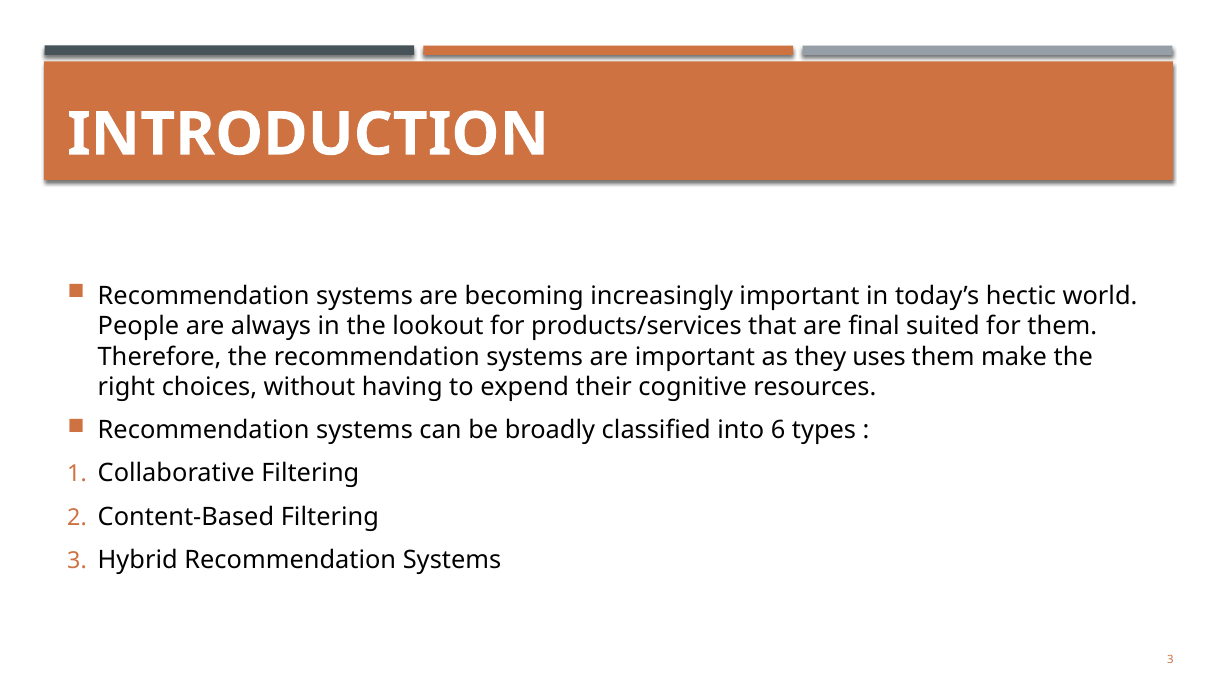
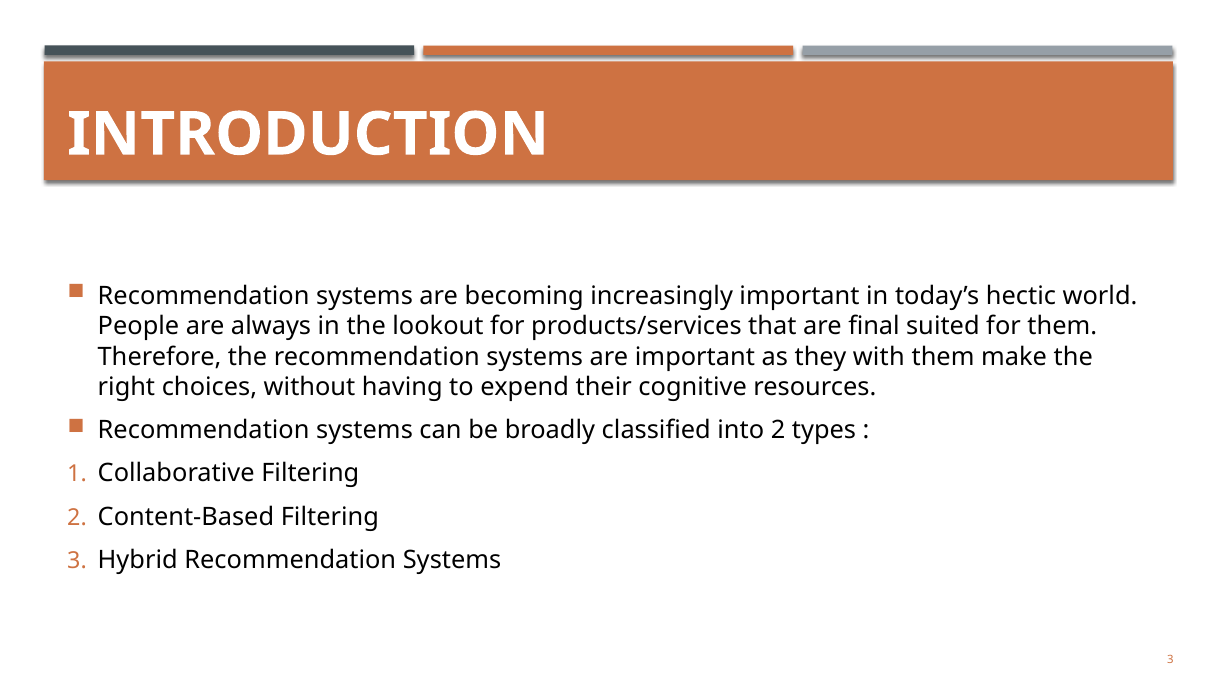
uses: uses -> with (879, 357)
into 6: 6 -> 2 (778, 430)
